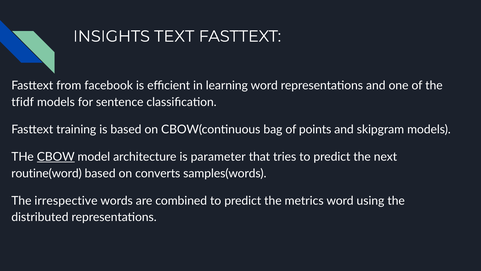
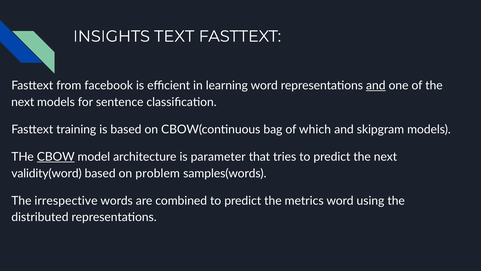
and underline: none -> present (376, 85)
tfidf: tfidf -> next (23, 102)
points: points -> which (315, 129)
routine(word: routine(word -> validity(word (47, 173)
converts: converts -> problem (158, 173)
